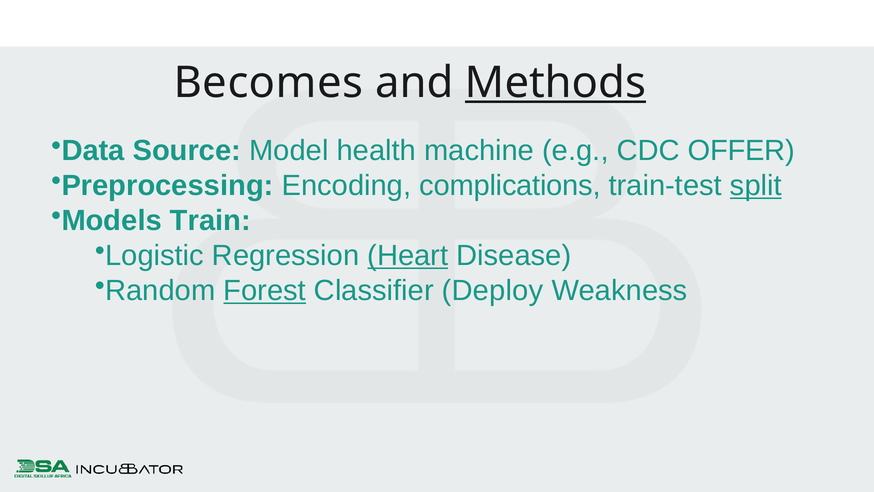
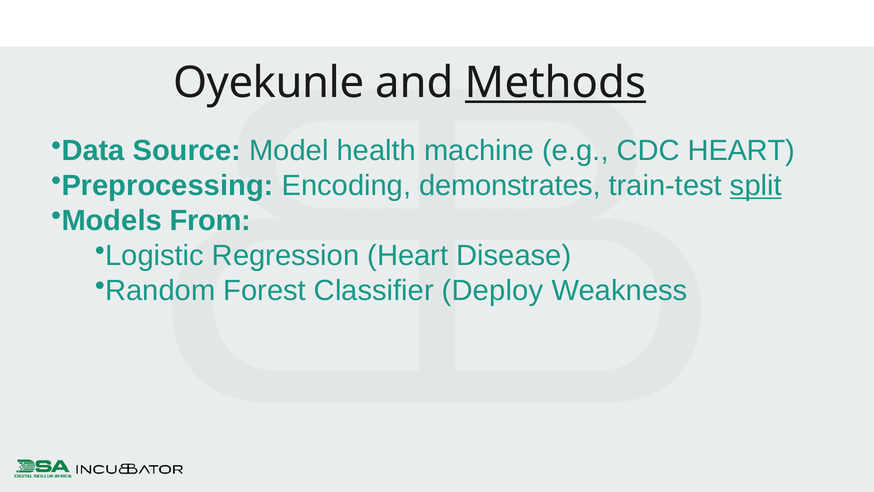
Becomes: Becomes -> Oyekunle (269, 83)
CDC OFFER: OFFER -> HEART (741, 151)
complications: complications -> demonstrates (510, 186)
Train: Train -> From (210, 221)
Heart underline: present -> none (408, 256)
Forest underline: present -> none (265, 290)
